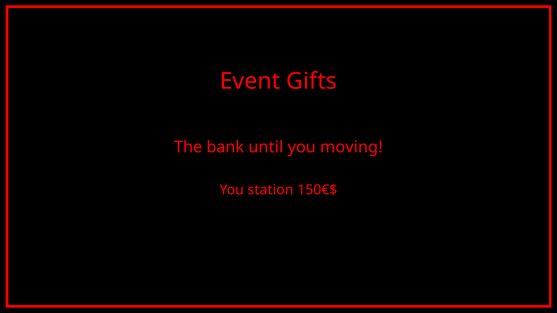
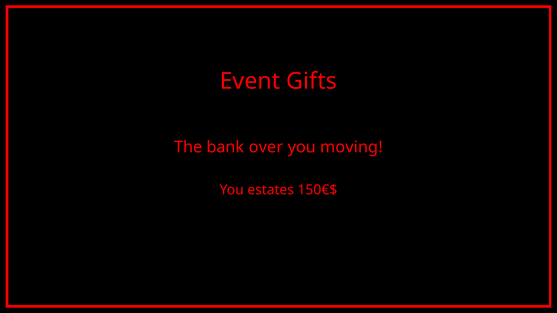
until: until -> over (266, 147)
station: station -> estates (271, 190)
